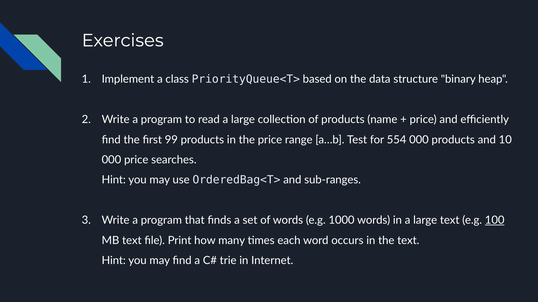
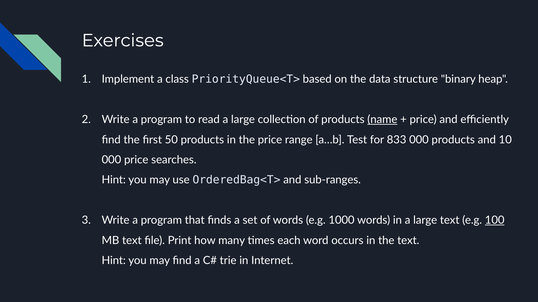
name underline: none -> present (382, 120)
99: 99 -> 50 (171, 140)
554: 554 -> 833 (397, 140)
